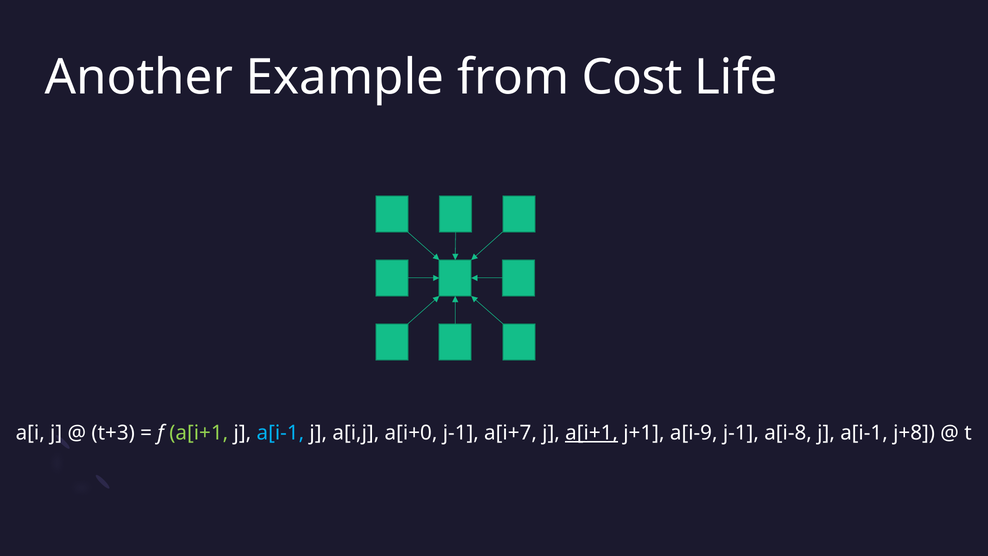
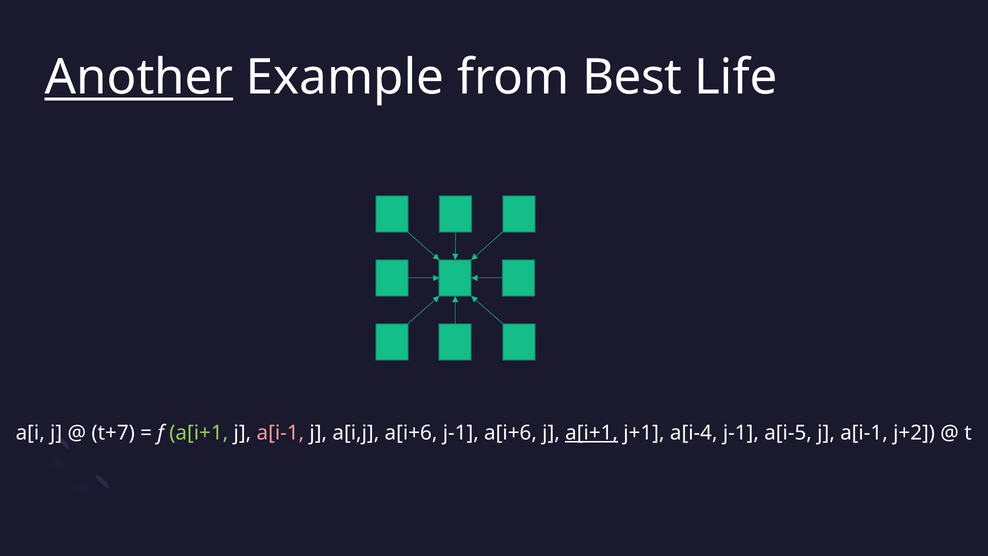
Another underline: none -> present (139, 78)
Cost: Cost -> Best (632, 78)
t+3: t+3 -> t+7 (113, 433)
a[i-1 colour: light blue -> pink (280, 433)
a[i,j a[i+0: a[i+0 -> a[i+6 (411, 433)
j-1 a[i+7: a[i+7 -> a[i+6 (511, 433)
a[i-9: a[i-9 -> a[i-4 (694, 433)
a[i-8: a[i-8 -> a[i-5 (788, 433)
j+8: j+8 -> j+2 (914, 433)
